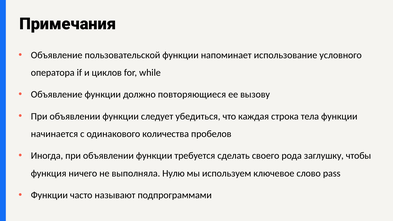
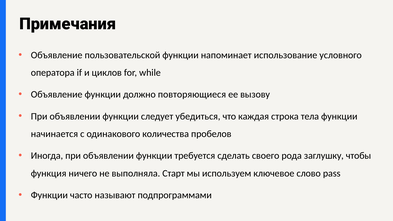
Нулю: Нулю -> Старт (173, 173)
